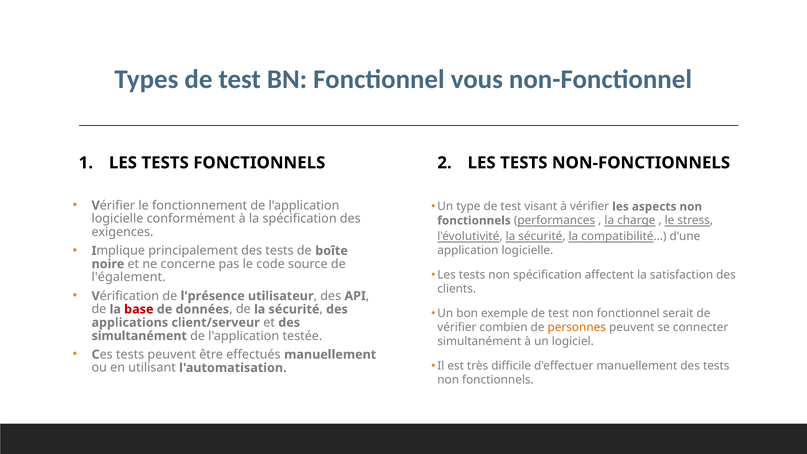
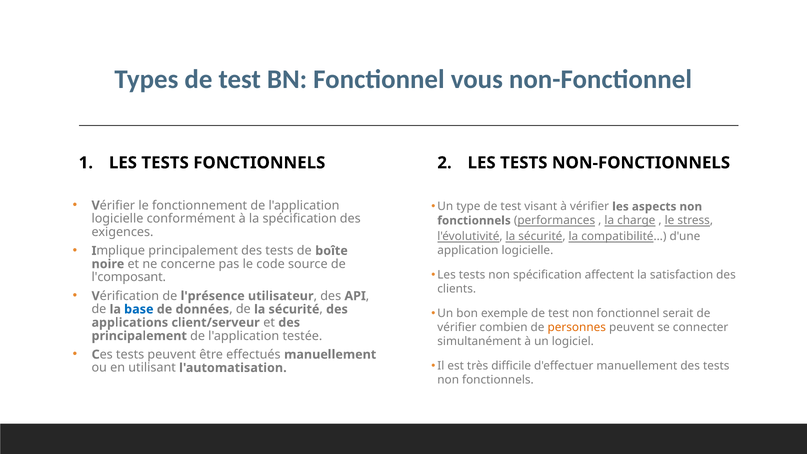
l'également: l'également -> l'composant (129, 277)
base colour: red -> blue (139, 309)
simultanément: simultanément -> principalement (139, 336)
